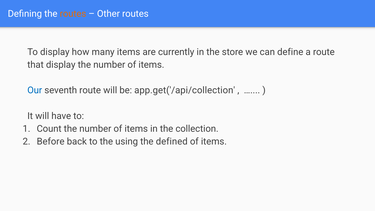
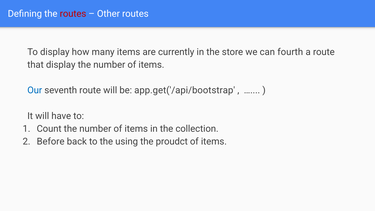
routes colour: orange -> red (73, 14)
define: define -> fourth (290, 52)
app.get('/api/collection: app.get('/api/collection -> app.get('/api/bootstrap (185, 90)
defined: defined -> proudct (172, 142)
